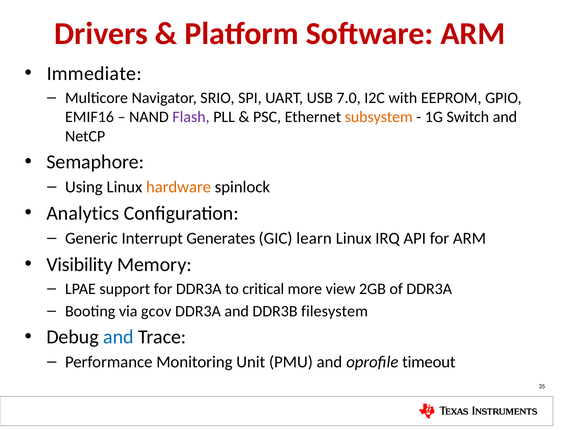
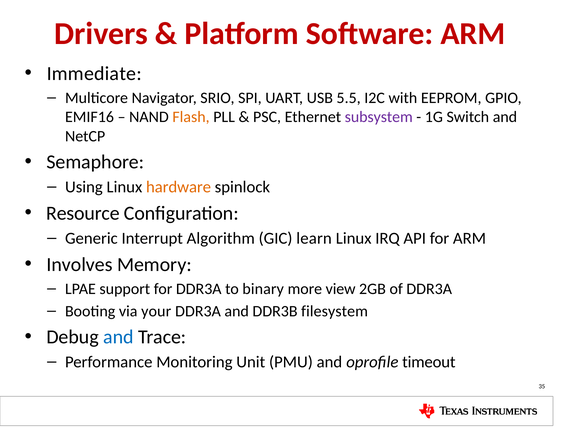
7.0: 7.0 -> 5.5 (349, 98)
Flash colour: purple -> orange (191, 117)
subsystem colour: orange -> purple (379, 117)
Analytics: Analytics -> Resource (83, 213)
Generates: Generates -> Algorithm (221, 239)
Visibility: Visibility -> Involves (79, 265)
critical: critical -> binary (263, 289)
gcov: gcov -> your (156, 312)
